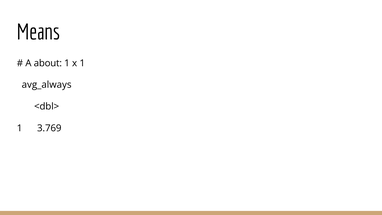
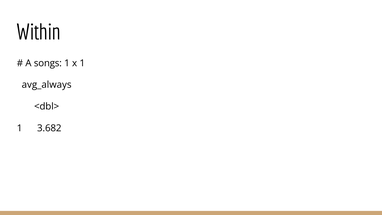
Means: Means -> Within (39, 32)
about: about -> songs (48, 63)
3.769: 3.769 -> 3.682 (49, 128)
